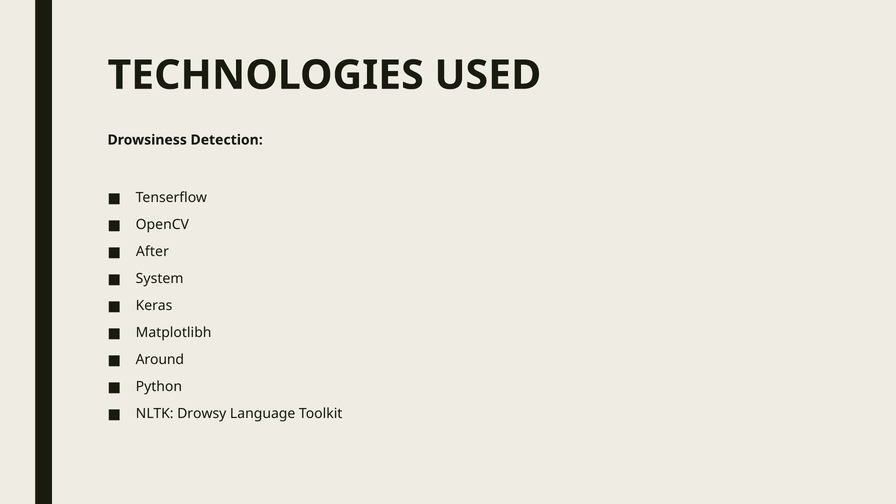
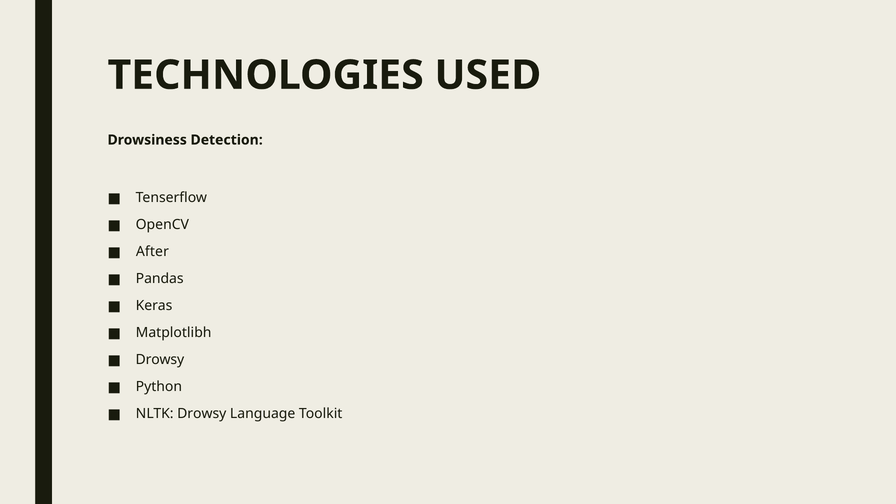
System: System -> Pandas (160, 279)
Around: Around -> Drowsy (160, 360)
